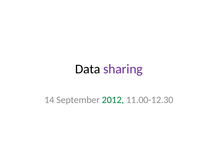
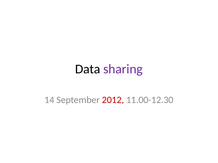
2012 colour: green -> red (113, 100)
